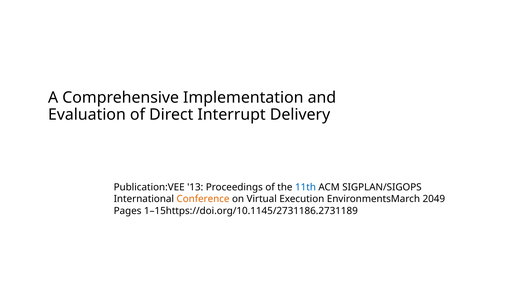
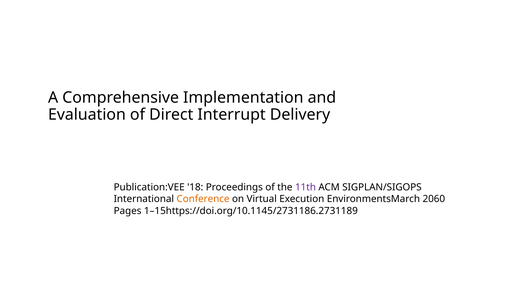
13: 13 -> 18 (195, 187)
11th colour: blue -> purple (305, 187)
2049: 2049 -> 2060 (434, 199)
